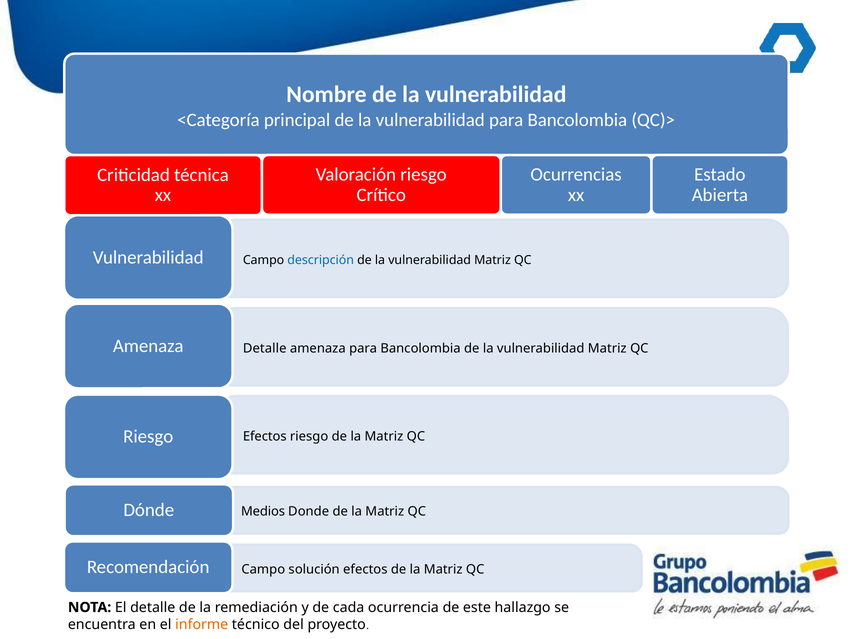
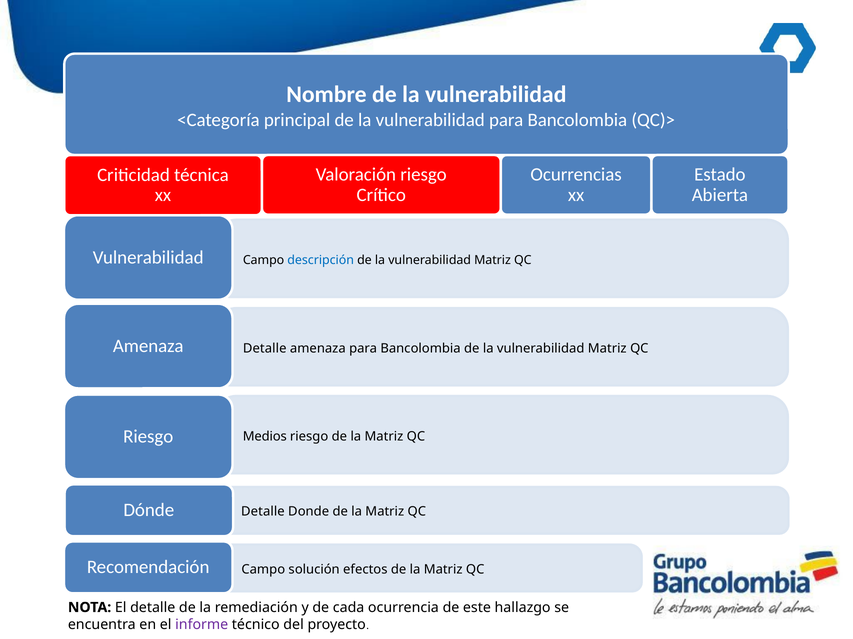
Efectos: Efectos -> Medios (265, 437)
Medios: Medios -> Detalle (263, 512)
informe colour: orange -> purple (202, 625)
